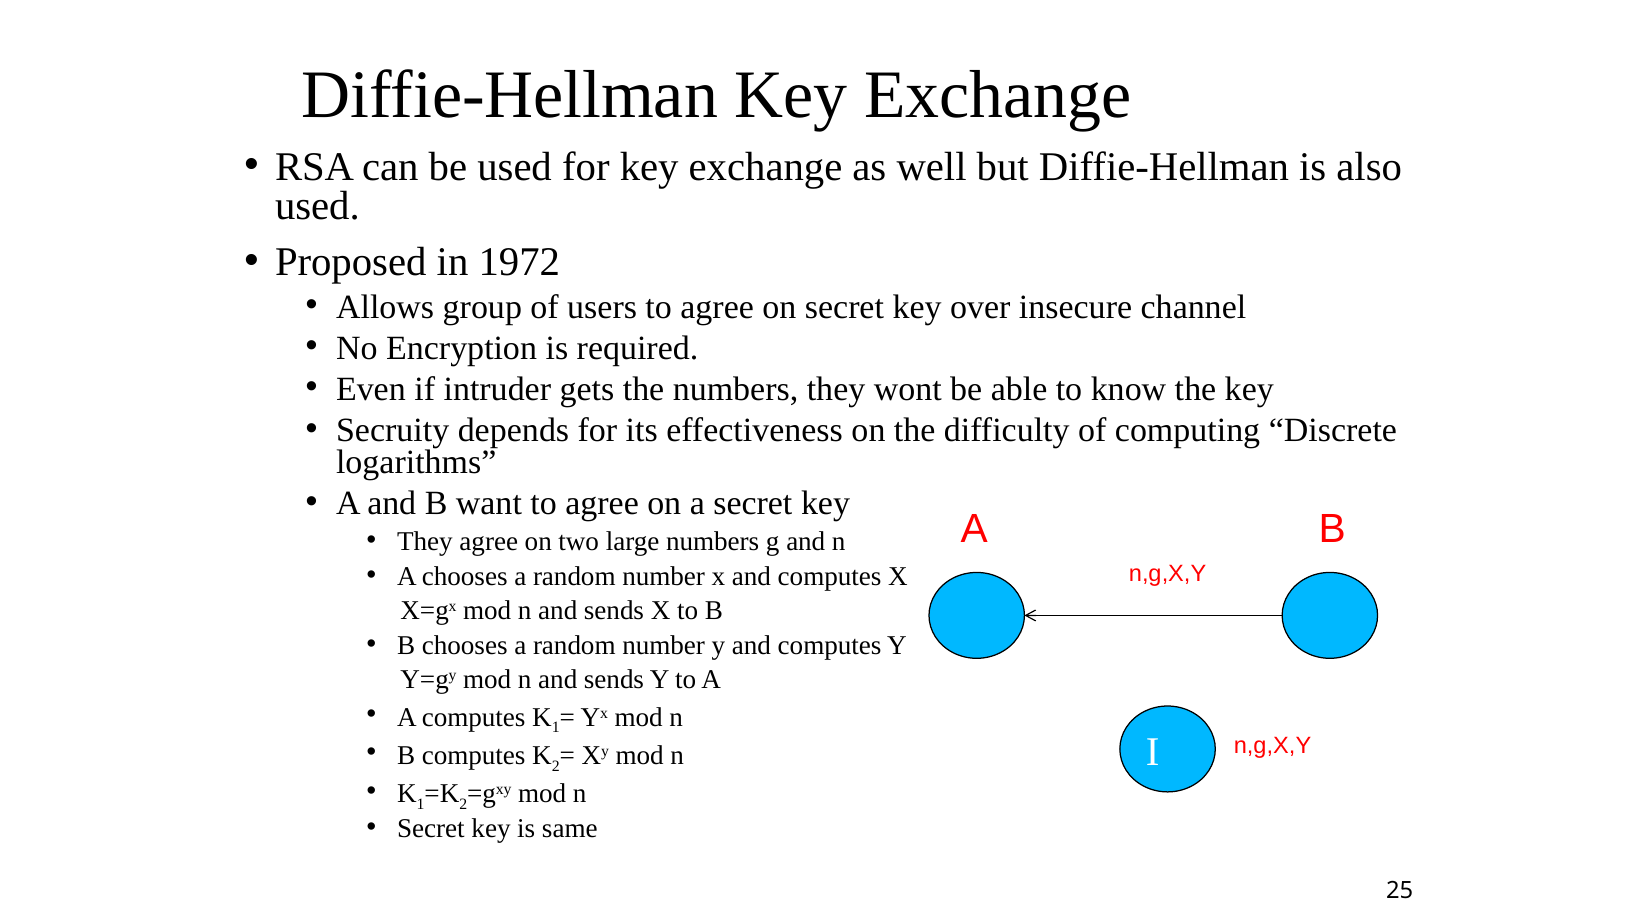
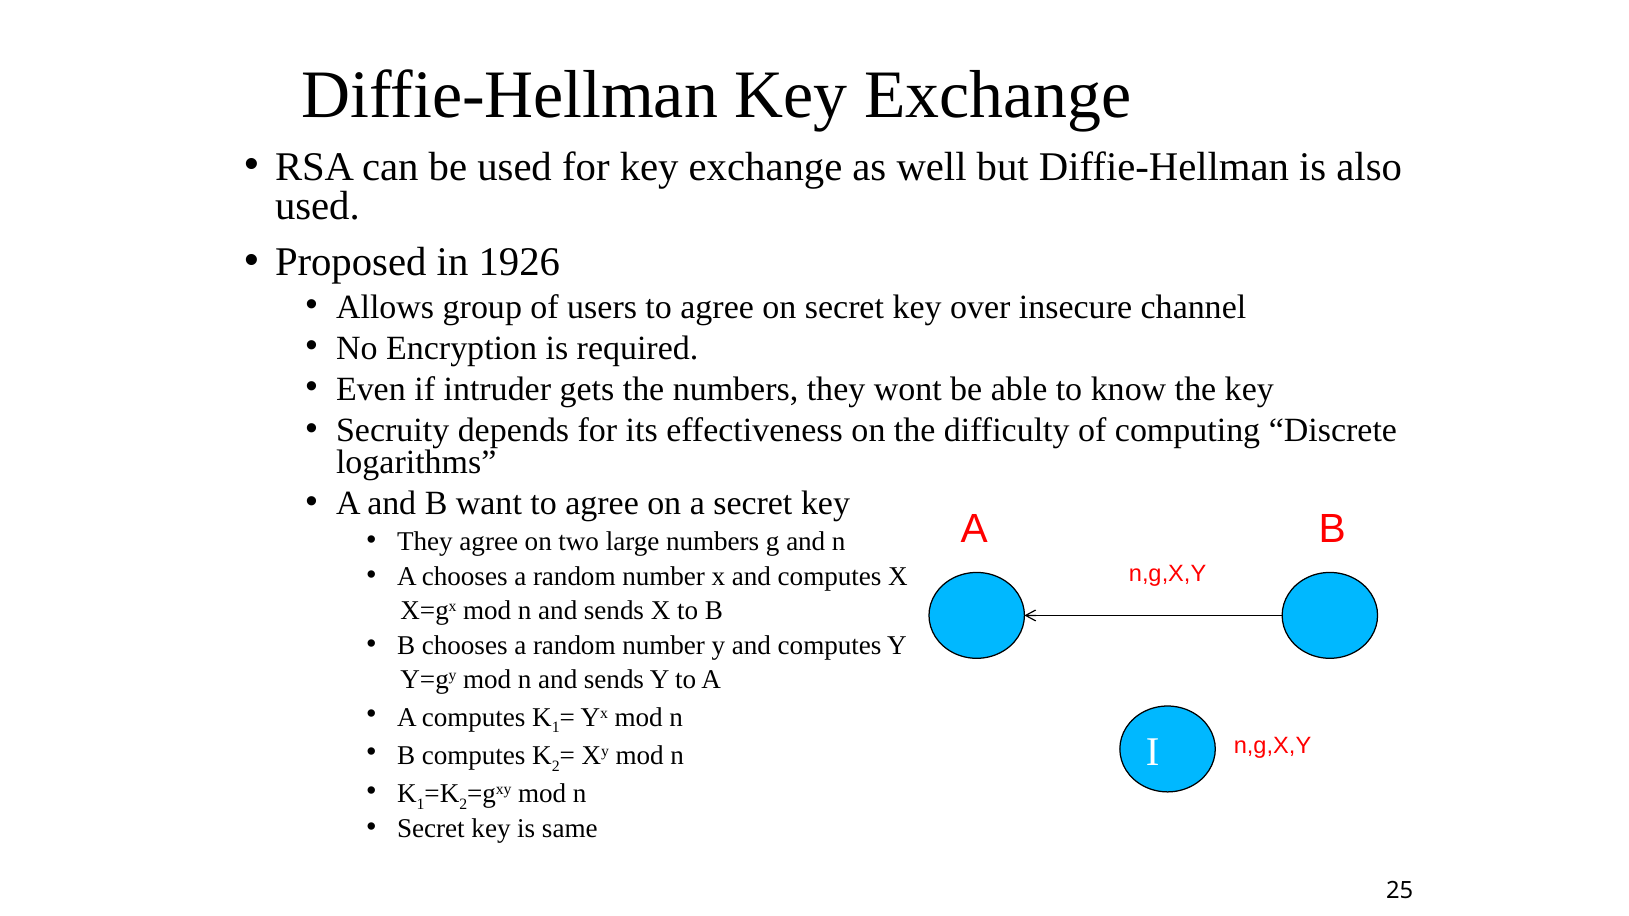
1972: 1972 -> 1926 (519, 262)
